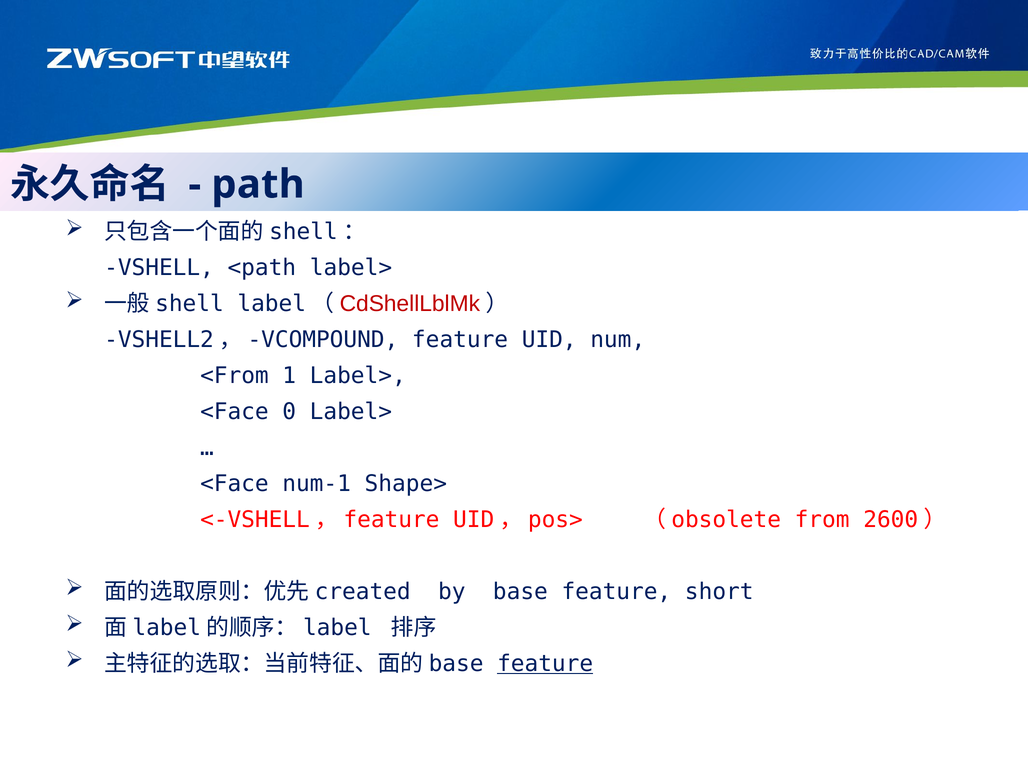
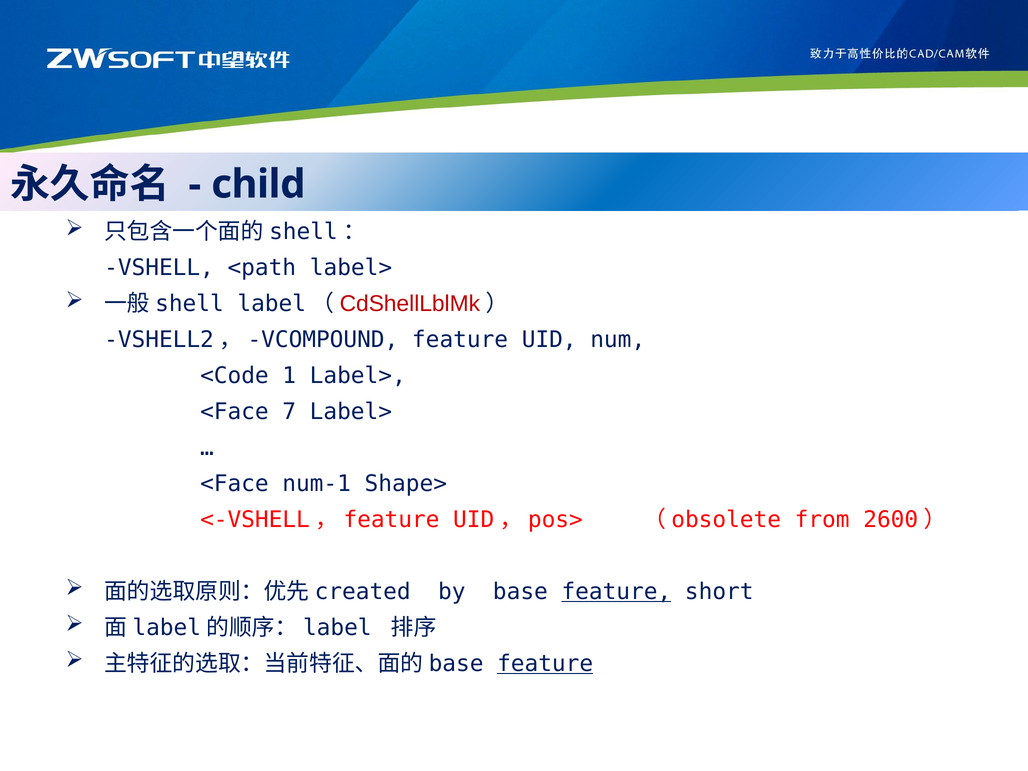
path: path -> child (258, 184)
<From: <From -> <Code (234, 376)
0: 0 -> 7 (289, 412)
feature underline: none -> present (616, 592)
